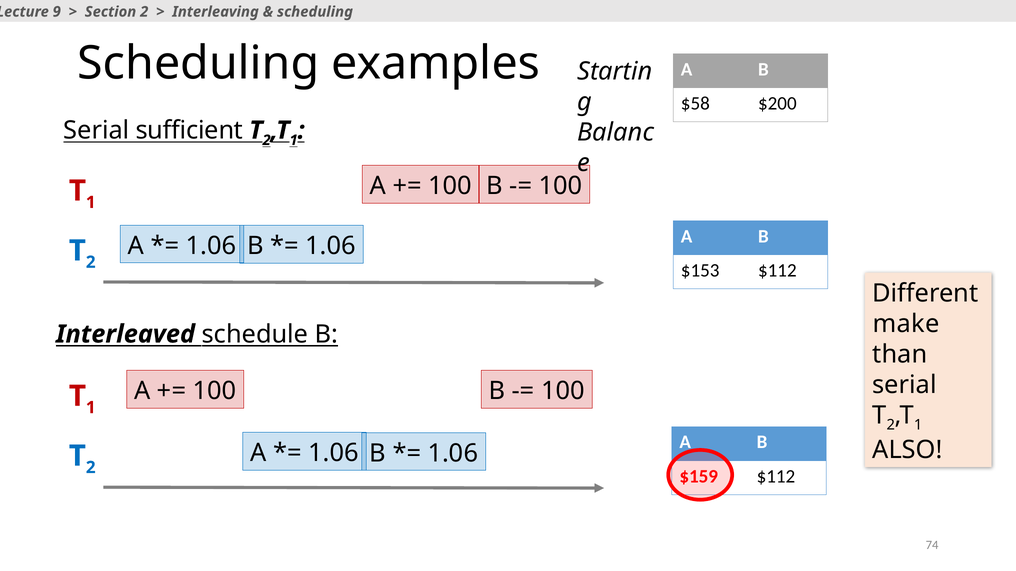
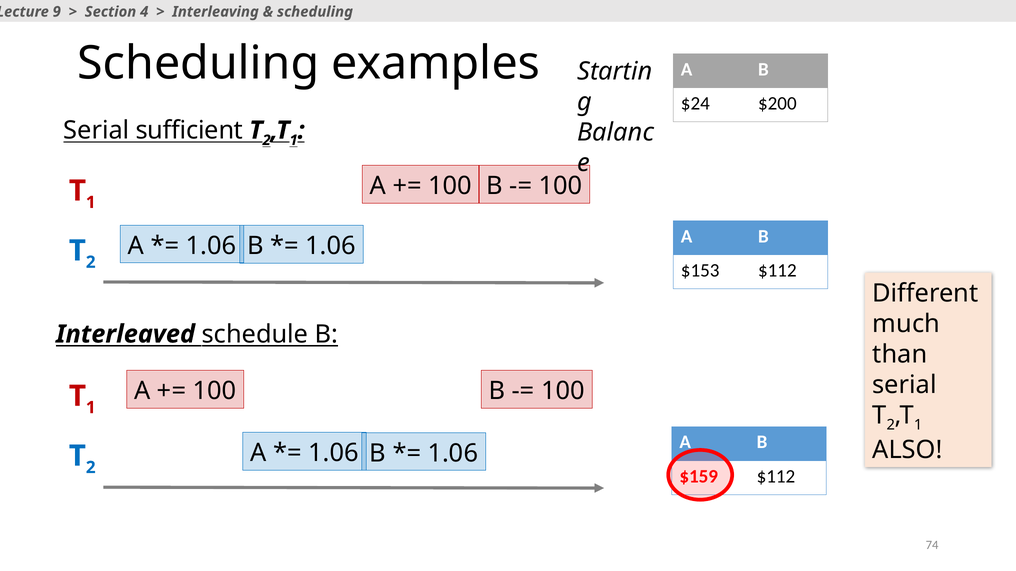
Section 2: 2 -> 4 (144, 12)
$58: $58 -> $24 (695, 103)
make: make -> much (906, 324)
